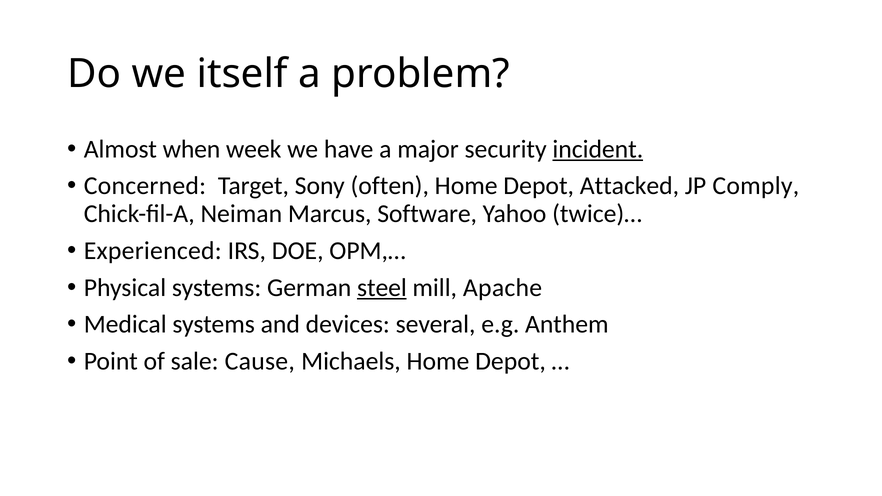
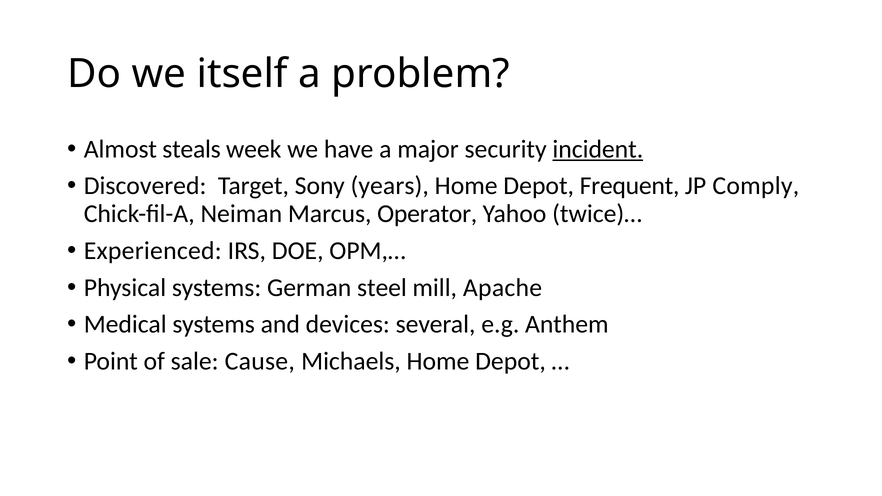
when: when -> steals (192, 149)
Concerned: Concerned -> Discovered (145, 186)
often: often -> years (390, 186)
Attacked: Attacked -> Frequent (630, 186)
Software: Software -> Operator (427, 214)
steel underline: present -> none (382, 288)
